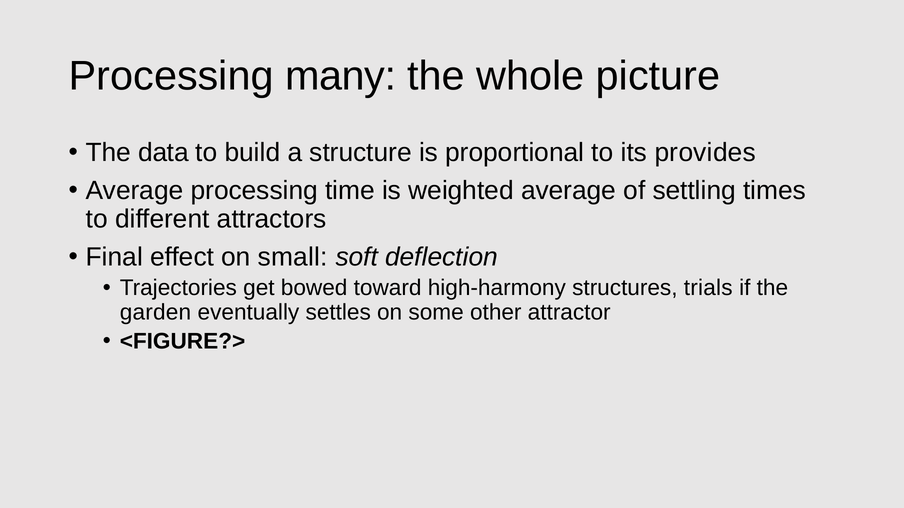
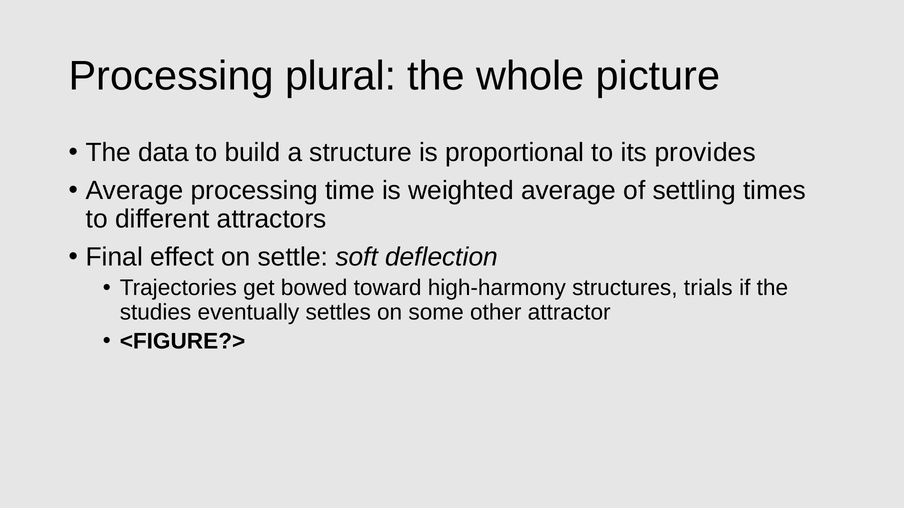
many: many -> plural (341, 76)
small: small -> settle (293, 257)
garden: garden -> studies (156, 313)
